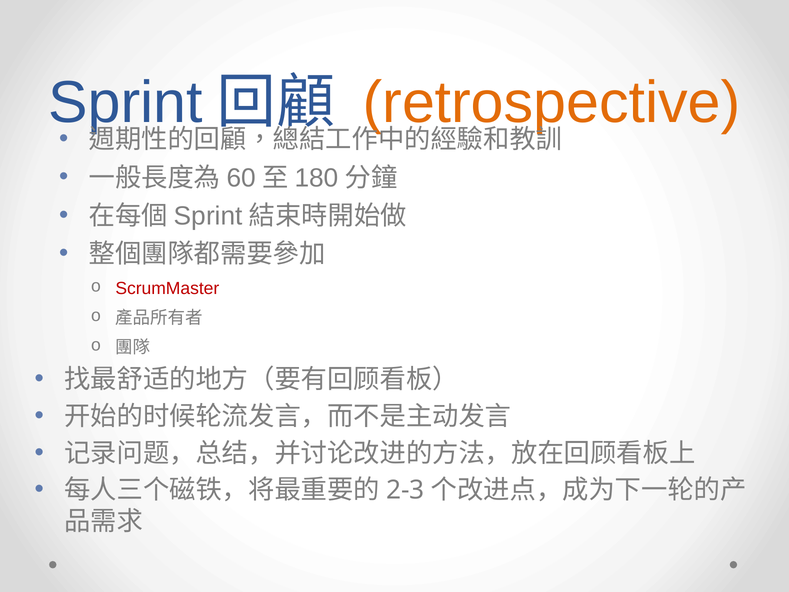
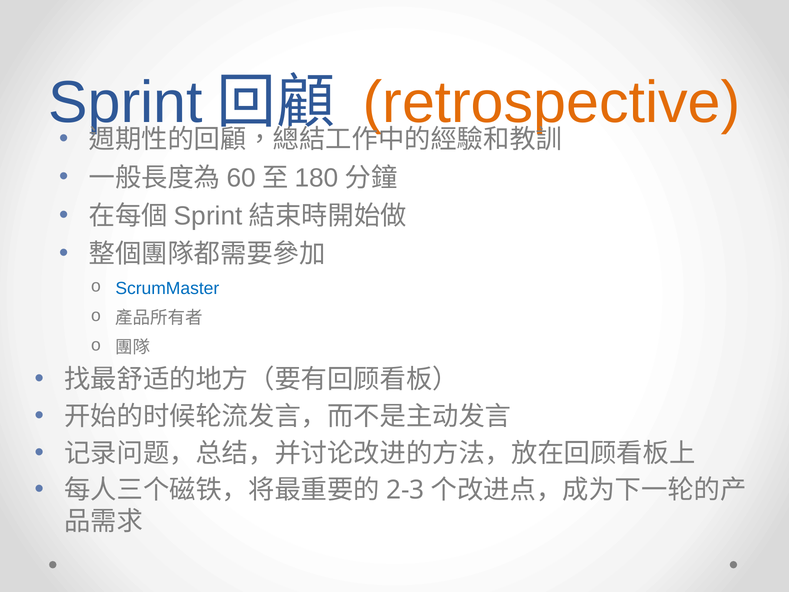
ScrumMaster colour: red -> blue (167, 288)
